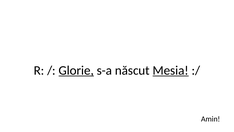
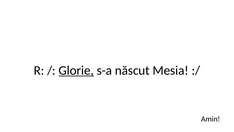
Mesia underline: present -> none (171, 70)
